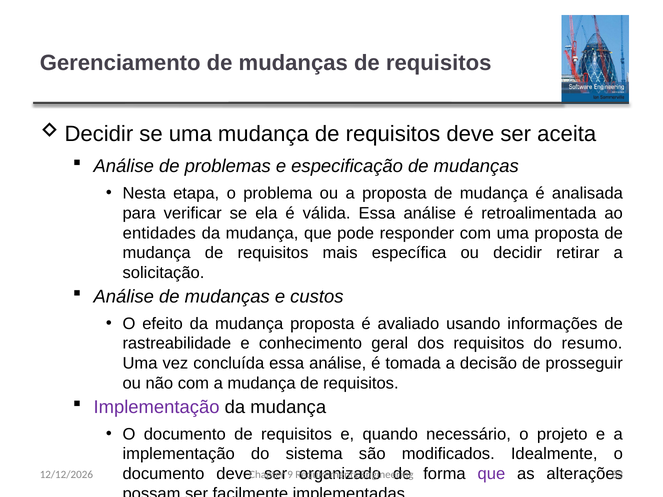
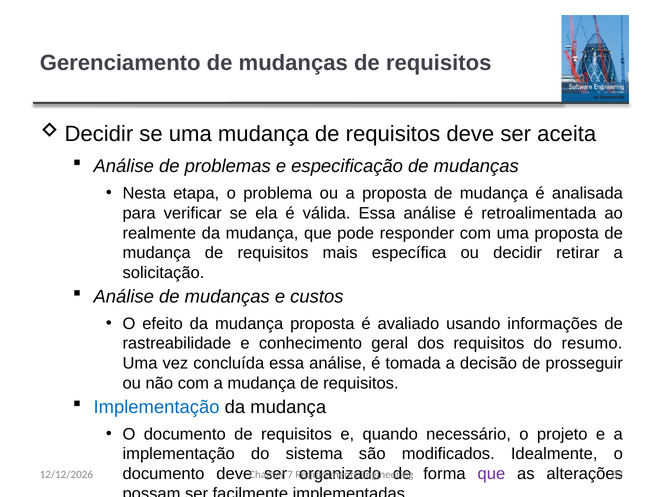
entidades: entidades -> realmente (159, 233)
Implementação colour: purple -> blue (157, 407)
9: 9 -> 7 (290, 475)
